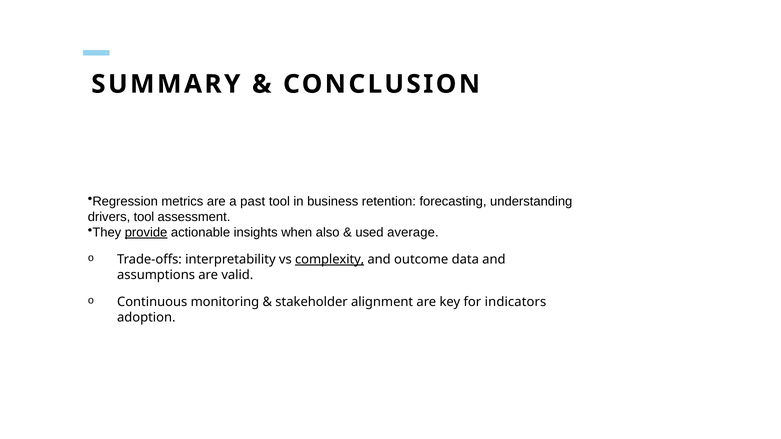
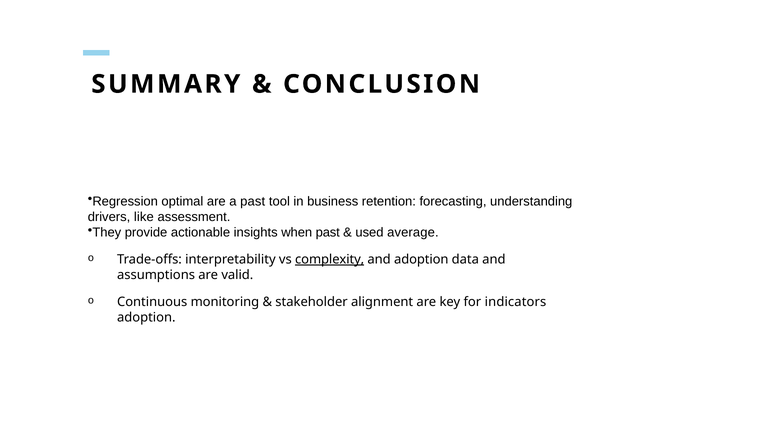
metrics: metrics -> optimal (182, 201)
drivers tool: tool -> like (144, 217)
provide underline: present -> none (146, 233)
when also: also -> past (328, 233)
and outcome: outcome -> adoption (421, 260)
